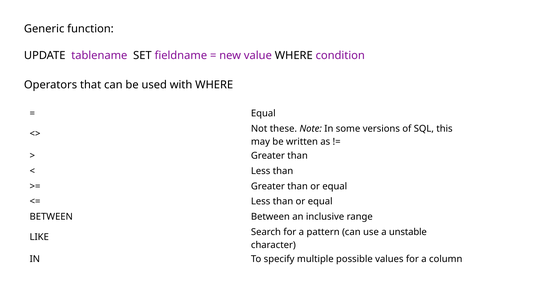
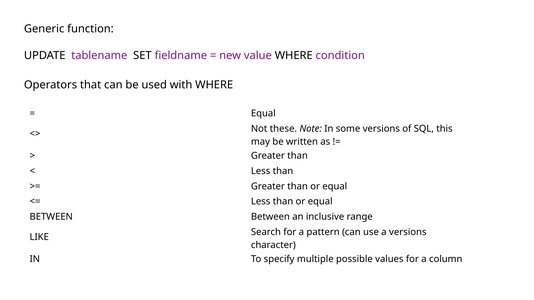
a unstable: unstable -> versions (408, 232)
